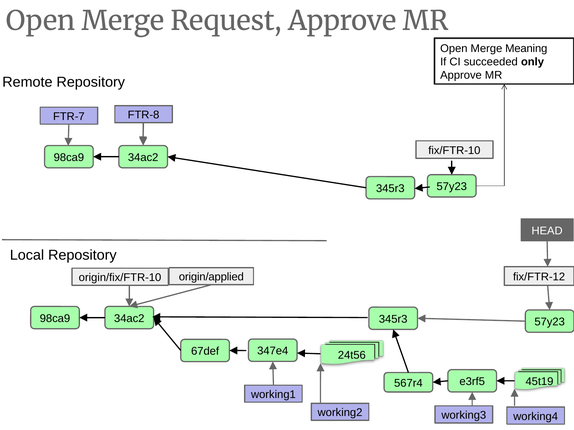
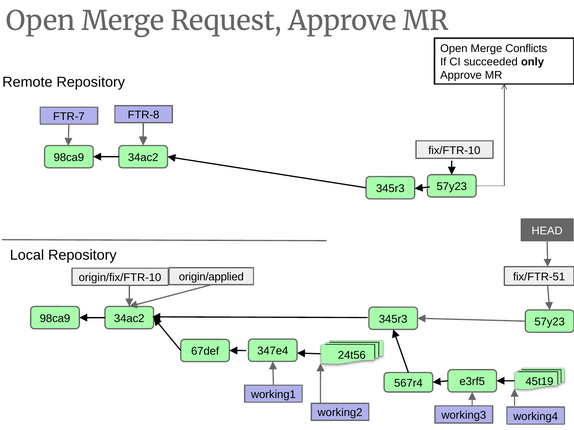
Meaning: Meaning -> Conflicts (526, 49)
fix/FTR-12: fix/FTR-12 -> fix/FTR-51 (539, 277)
